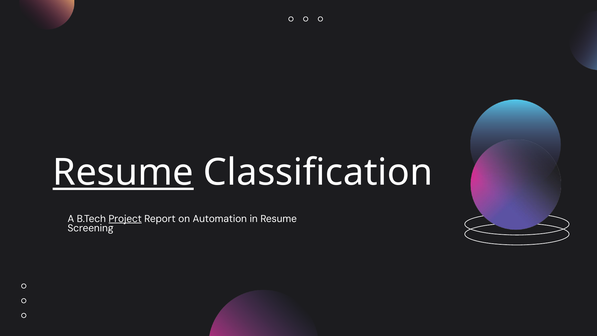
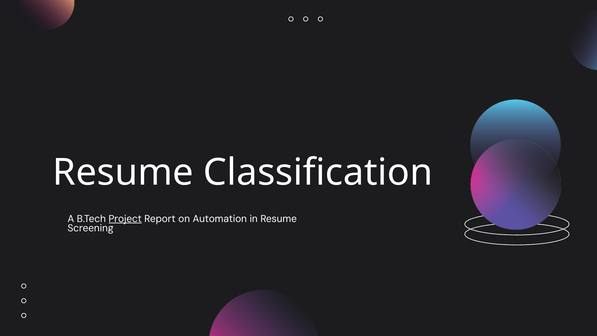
Resume underline: present -> none (123, 173)
